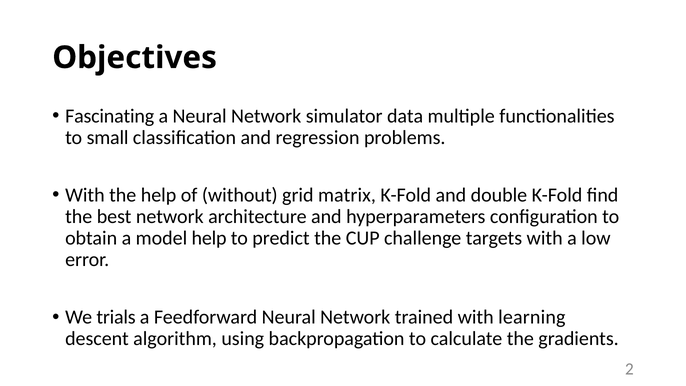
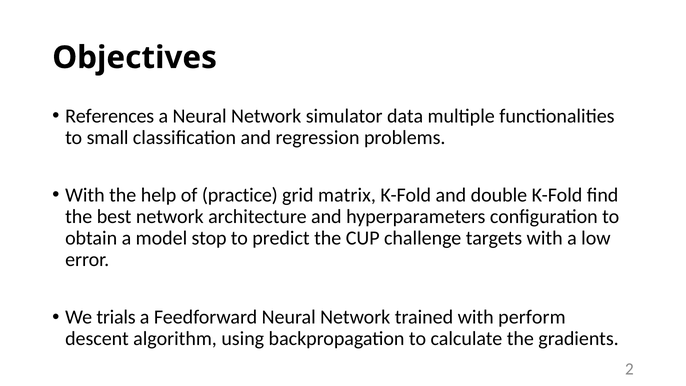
Fascinating: Fascinating -> References (110, 116)
without: without -> practice (240, 195)
model help: help -> stop (209, 238)
learning: learning -> perform (532, 317)
